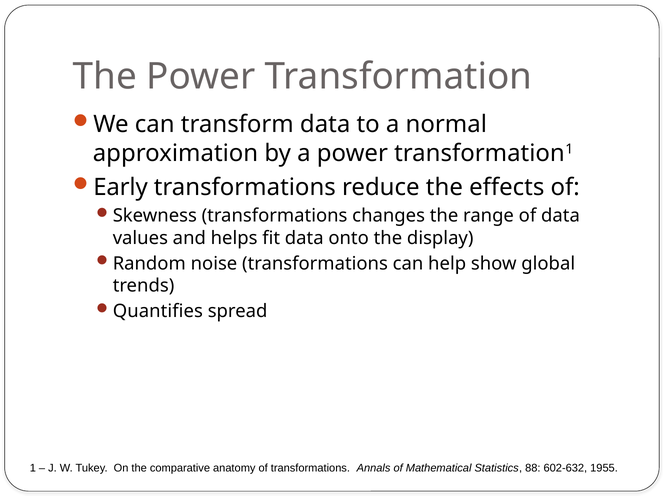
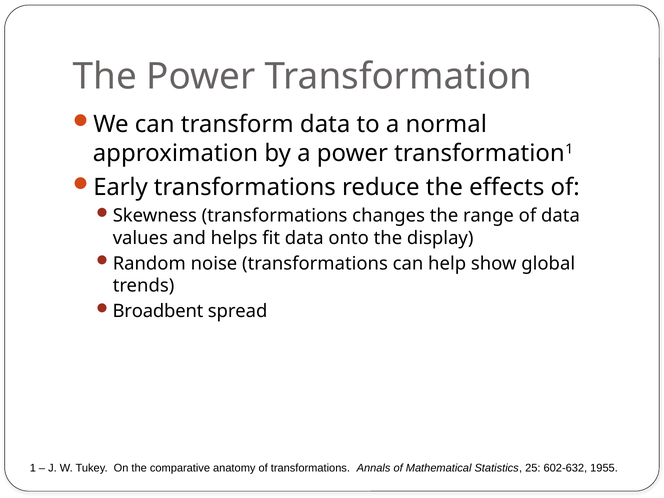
Quantifies: Quantifies -> Broadbent (158, 311)
88: 88 -> 25 (533, 468)
